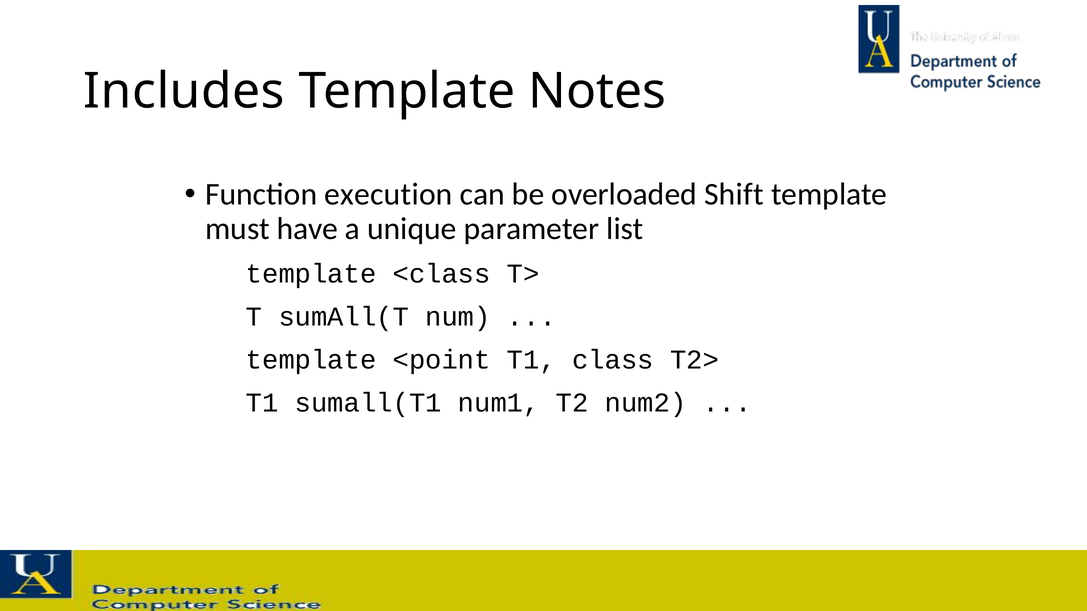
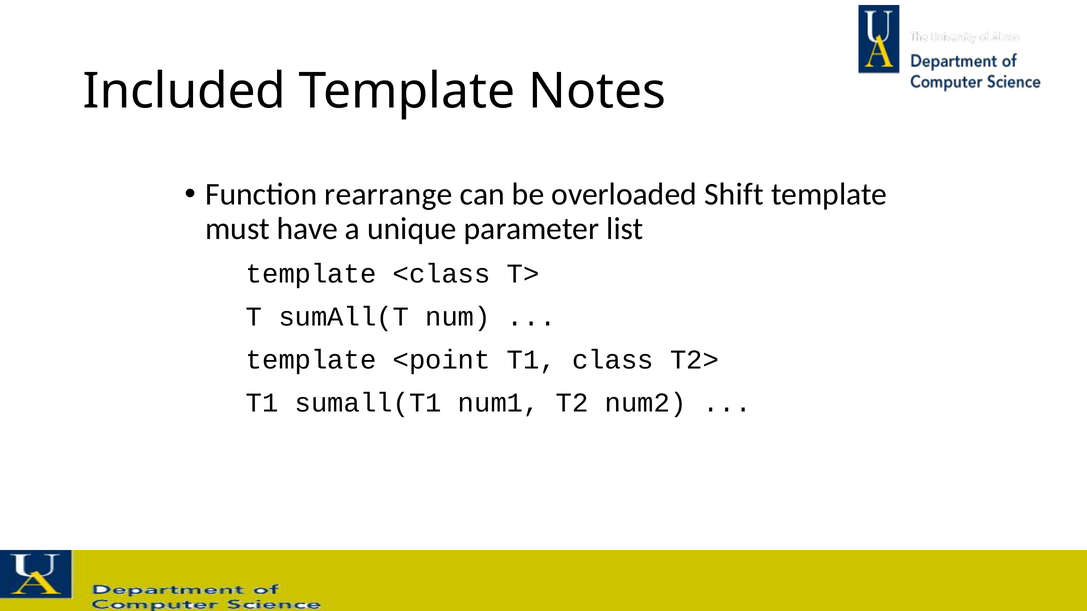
Includes: Includes -> Included (184, 91)
execution: execution -> rearrange (389, 195)
